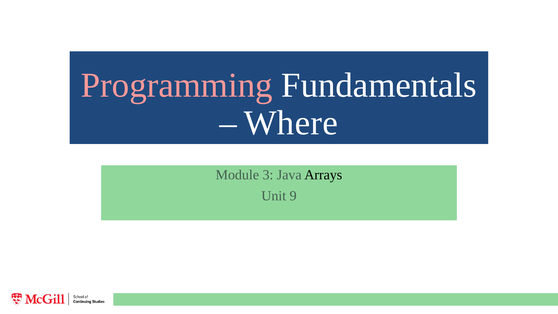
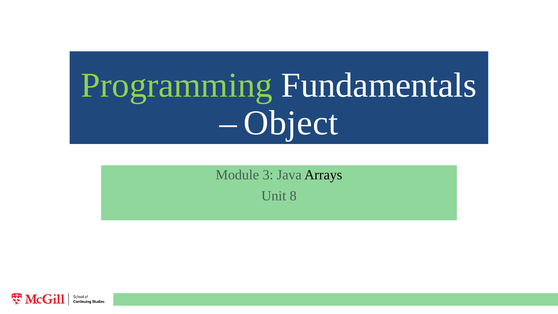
Programming colour: pink -> light green (177, 85)
Where: Where -> Object (291, 123)
9: 9 -> 8 (293, 196)
